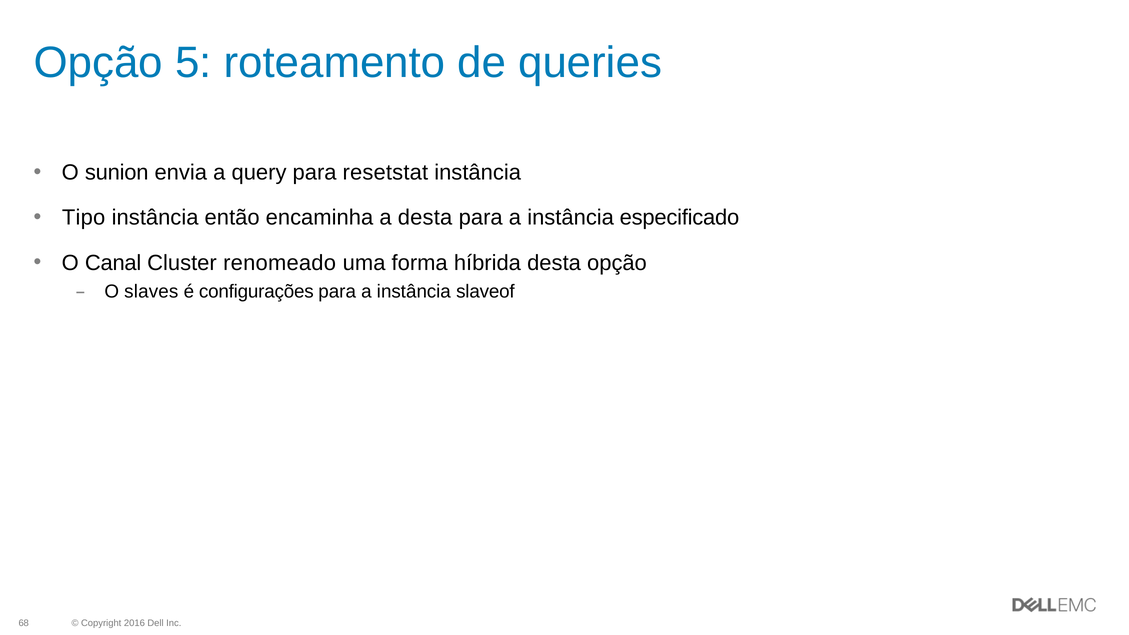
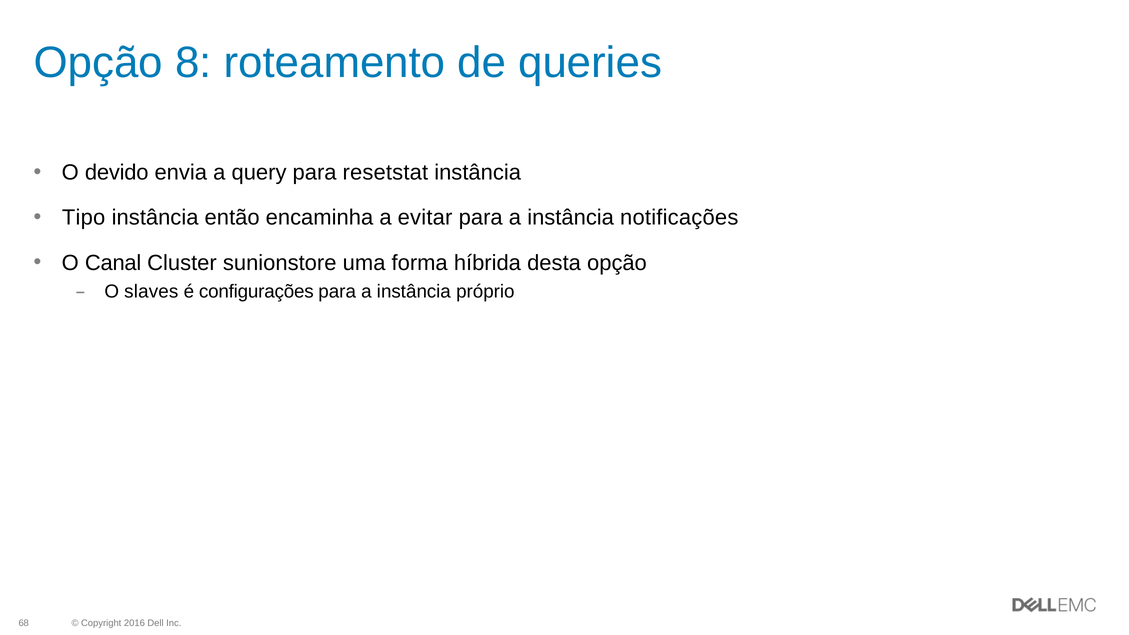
5: 5 -> 8 (193, 63)
sunion: sunion -> devido (117, 173)
a desta: desta -> evitar (425, 218)
especificado: especificado -> notificações (679, 218)
renomeado: renomeado -> sunionstore (280, 263)
slaveof: slaveof -> próprio (485, 292)
